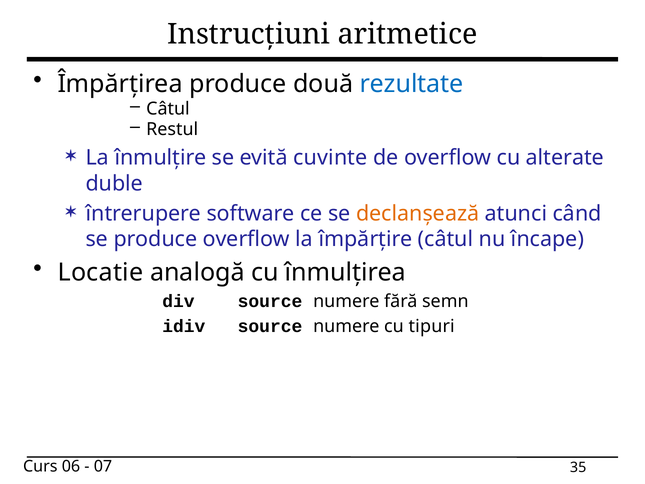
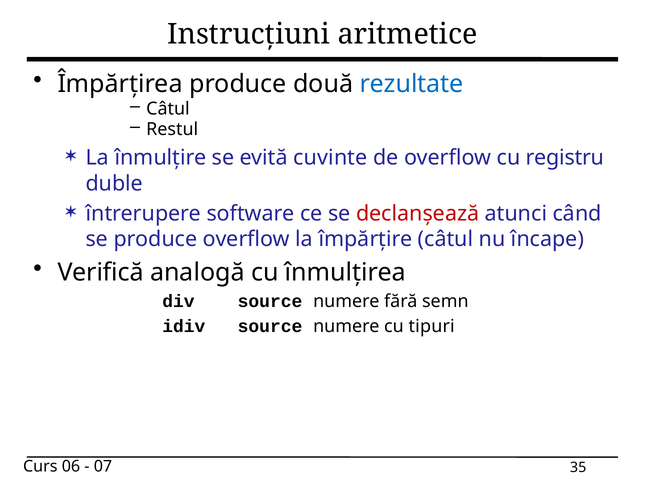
alterate: alterate -> registru (565, 158)
declanșează colour: orange -> red (418, 213)
Locatie: Locatie -> Verifică (101, 272)
